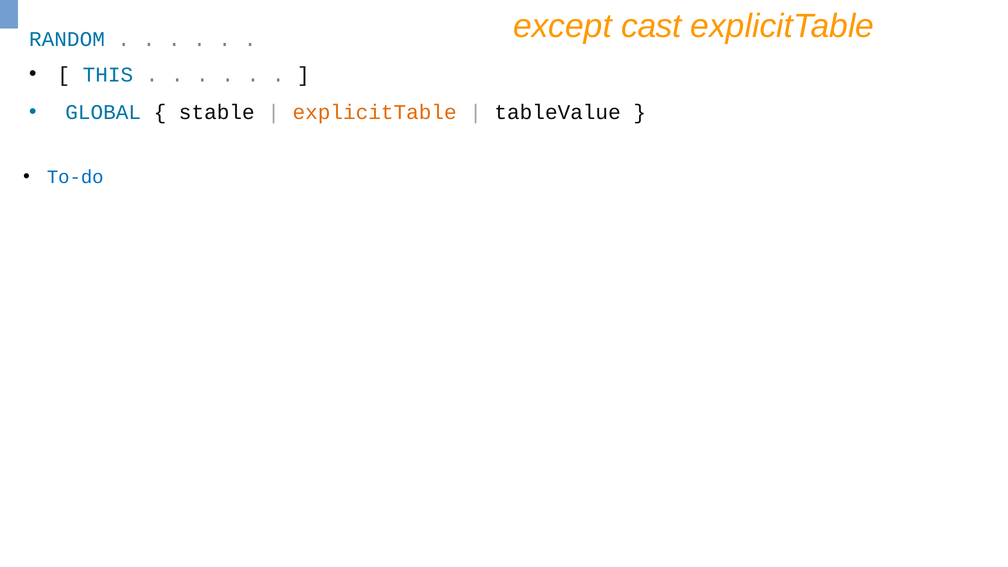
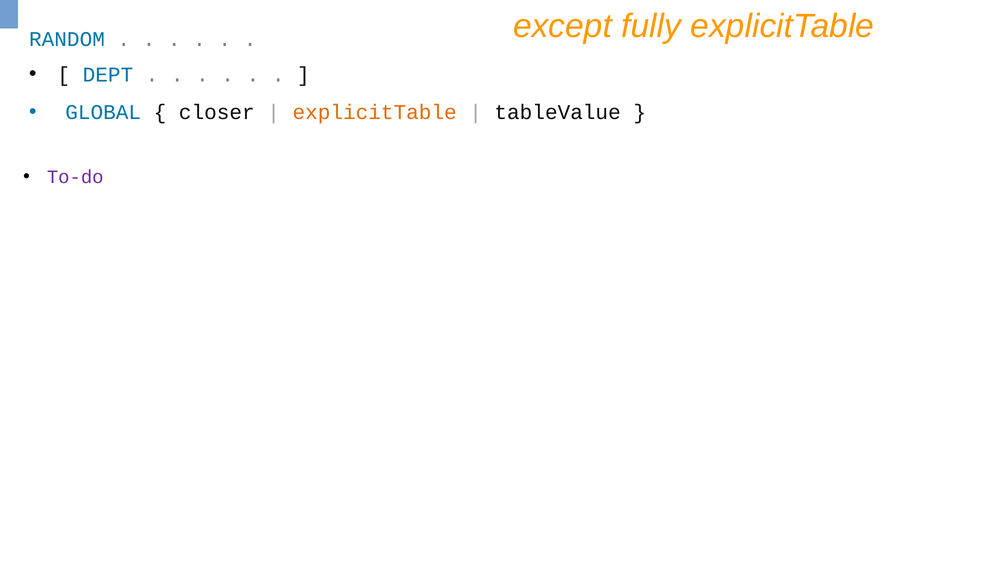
cast: cast -> fully (651, 26)
THIS: THIS -> DEPT (108, 75)
stable: stable -> closer (217, 112)
To-do colour: blue -> purple (75, 177)
